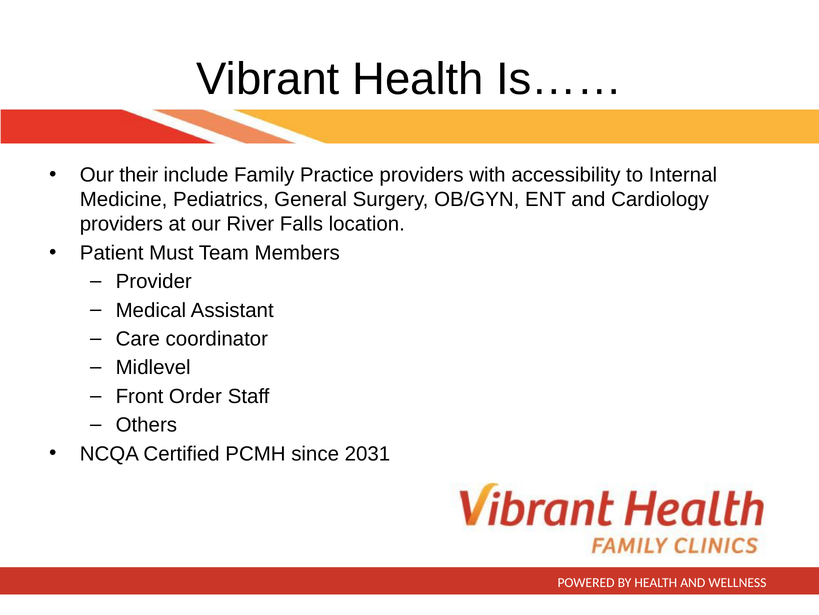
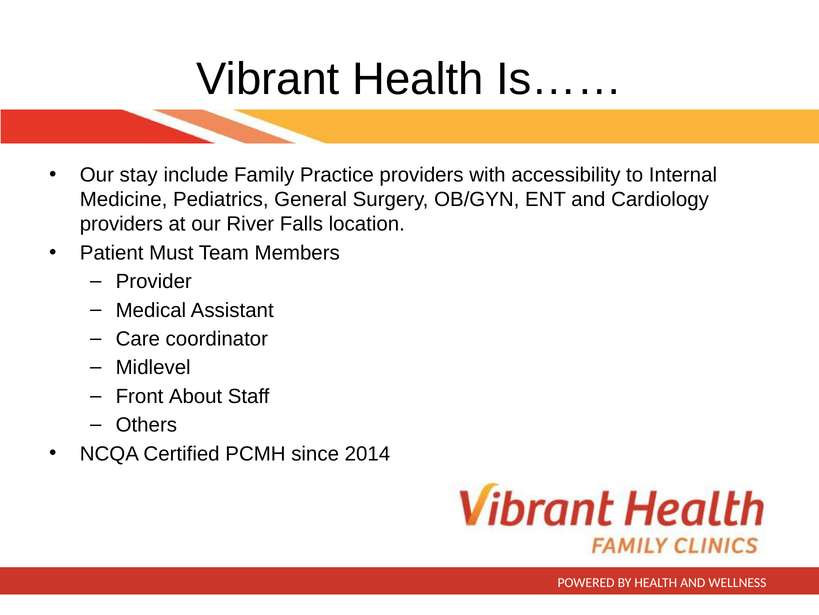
their: their -> stay (139, 175)
Order: Order -> About (196, 396)
2031: 2031 -> 2014 (367, 453)
